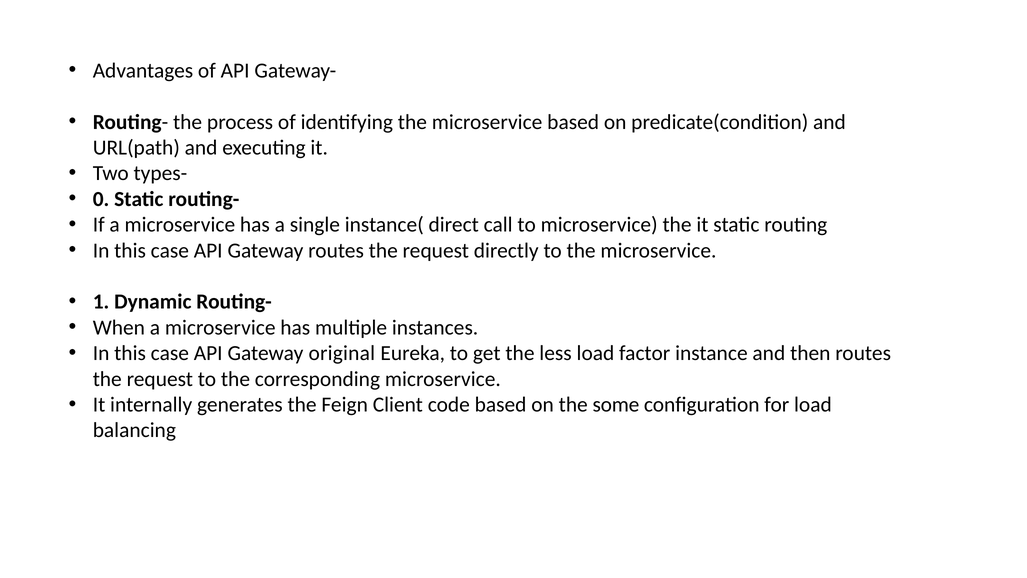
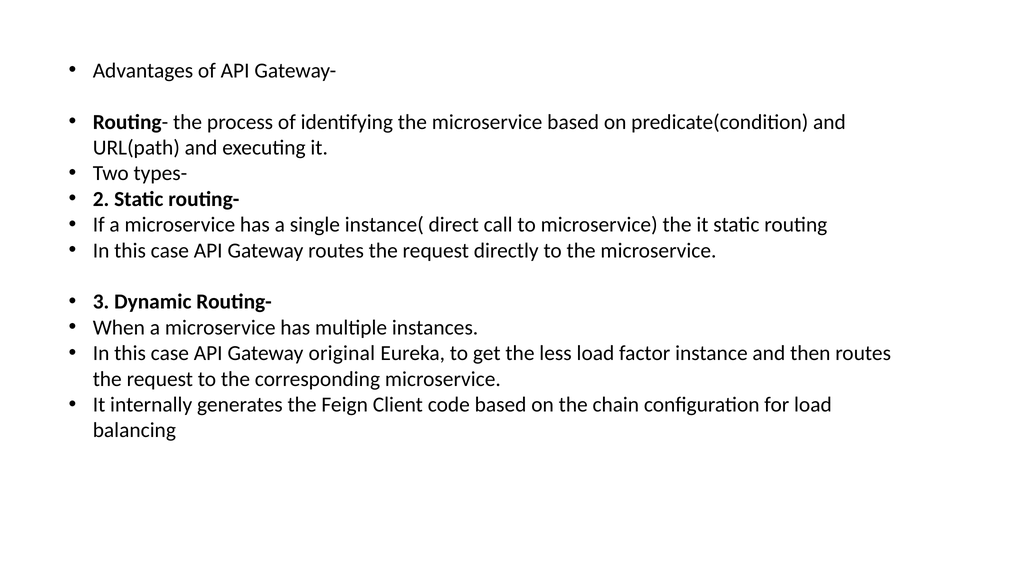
0: 0 -> 2 (101, 199)
1: 1 -> 3 (101, 302)
some: some -> chain (616, 404)
